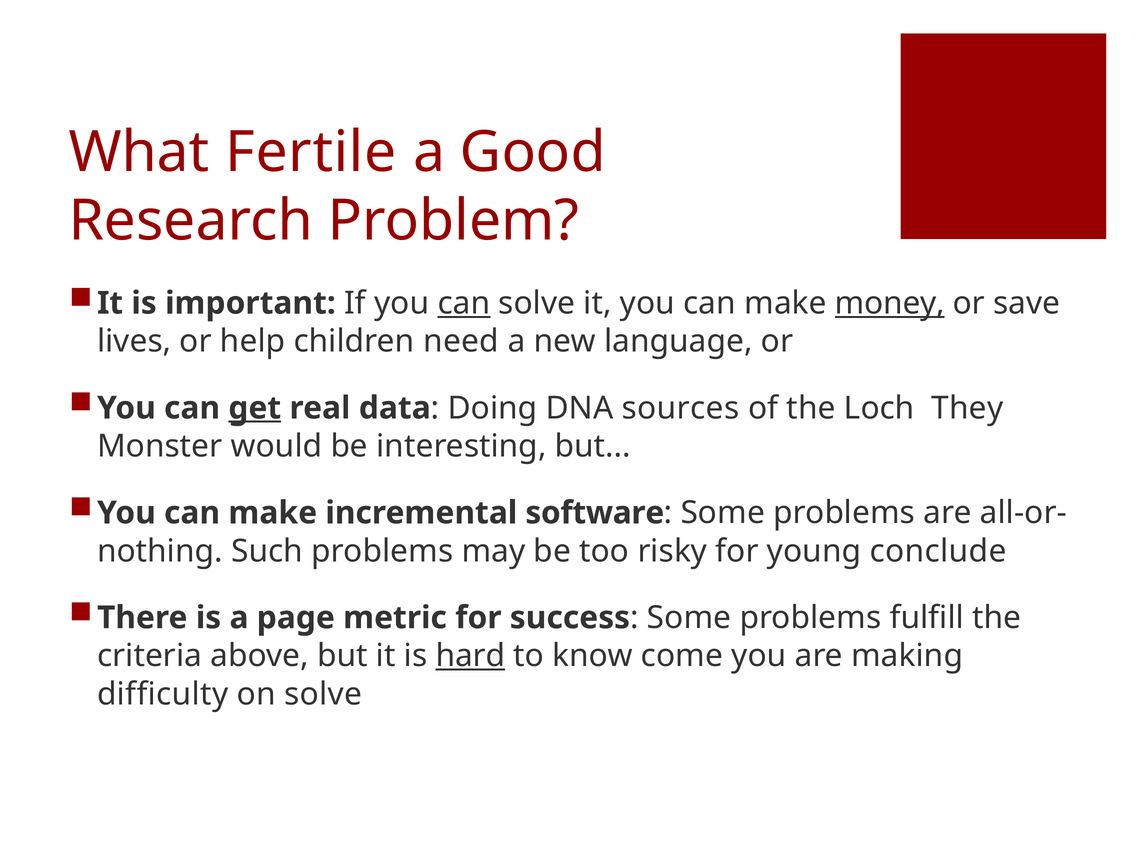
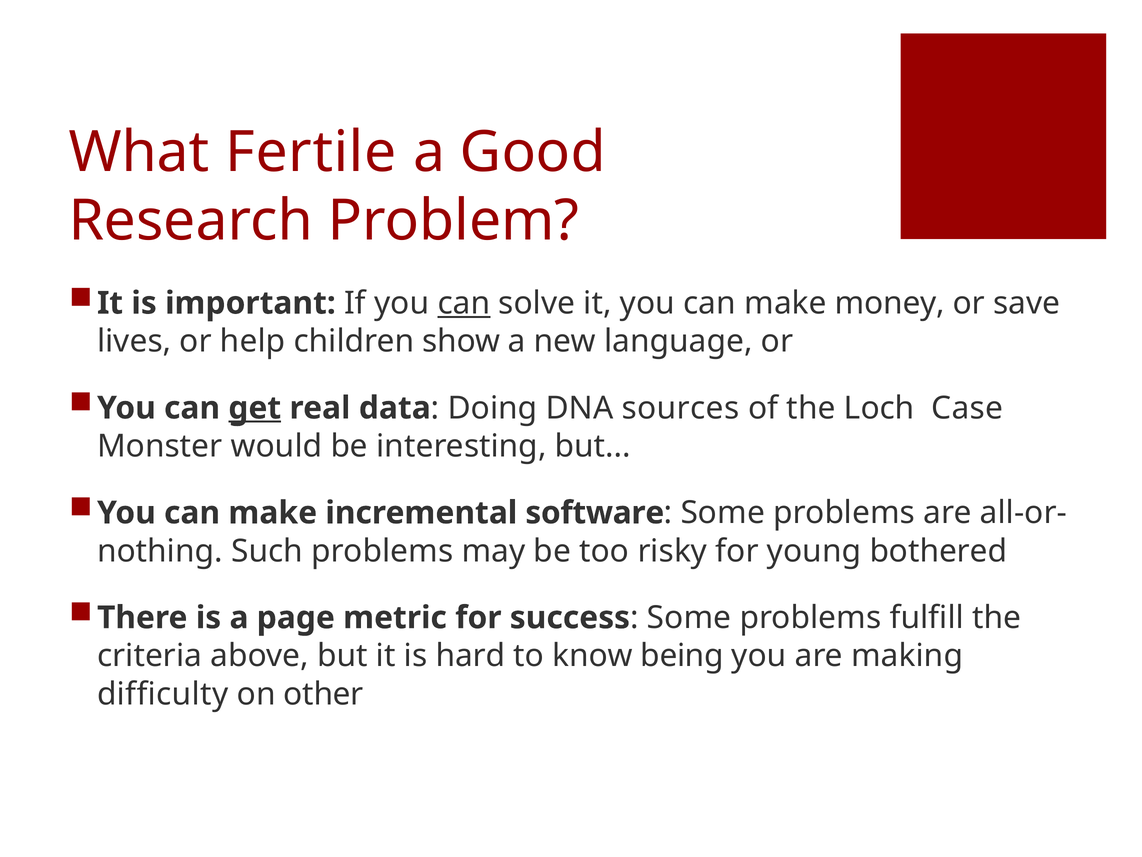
money underline: present -> none (890, 303)
need: need -> show (461, 341)
They: They -> Case (967, 408)
conclude: conclude -> bothered (938, 551)
hard underline: present -> none (470, 656)
come: come -> being (682, 656)
on solve: solve -> other (323, 694)
